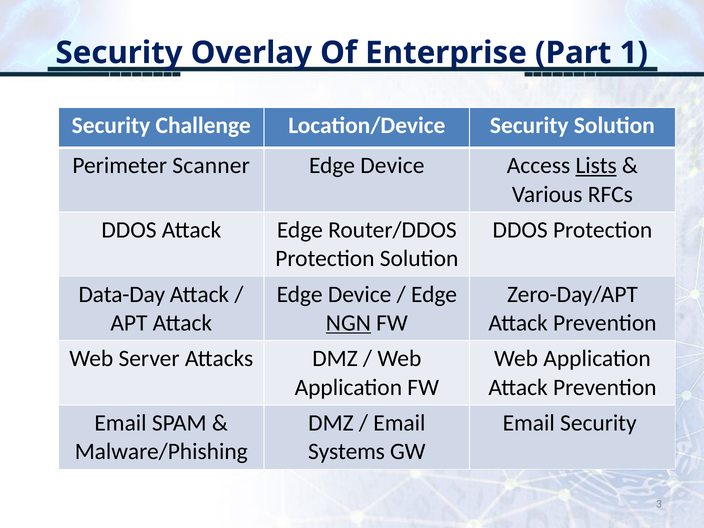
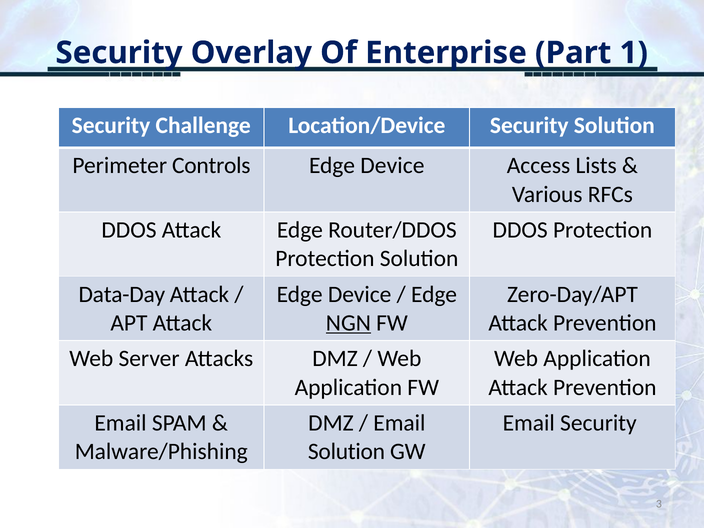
Scanner: Scanner -> Controls (211, 166)
Lists underline: present -> none (596, 166)
Systems: Systems -> Solution (347, 452)
